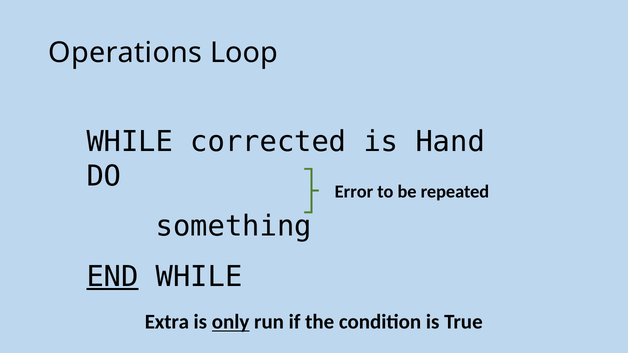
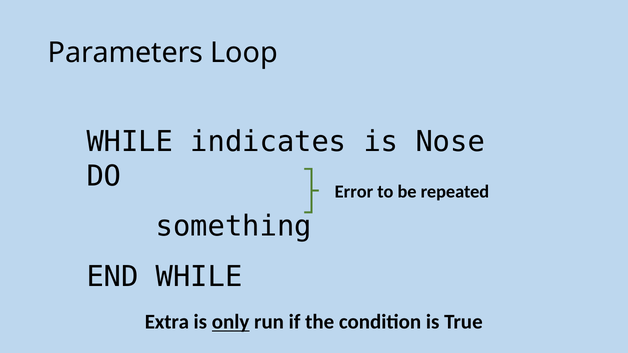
Operations: Operations -> Parameters (125, 53)
corrected: corrected -> indicates (268, 142)
Hand: Hand -> Nose (450, 142)
END underline: present -> none (112, 277)
